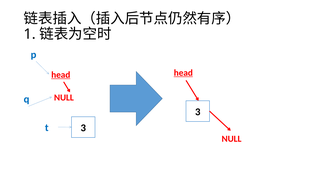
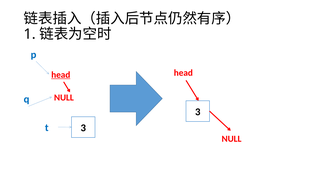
head underline: present -> none (183, 73)
